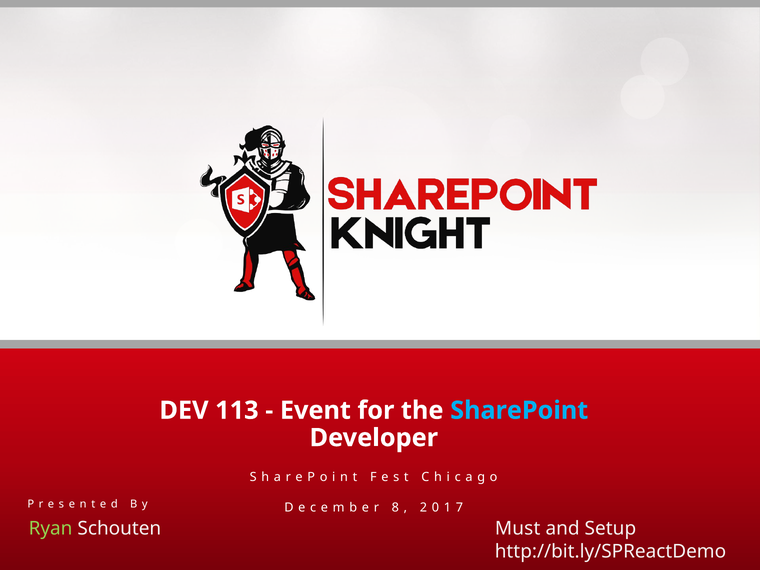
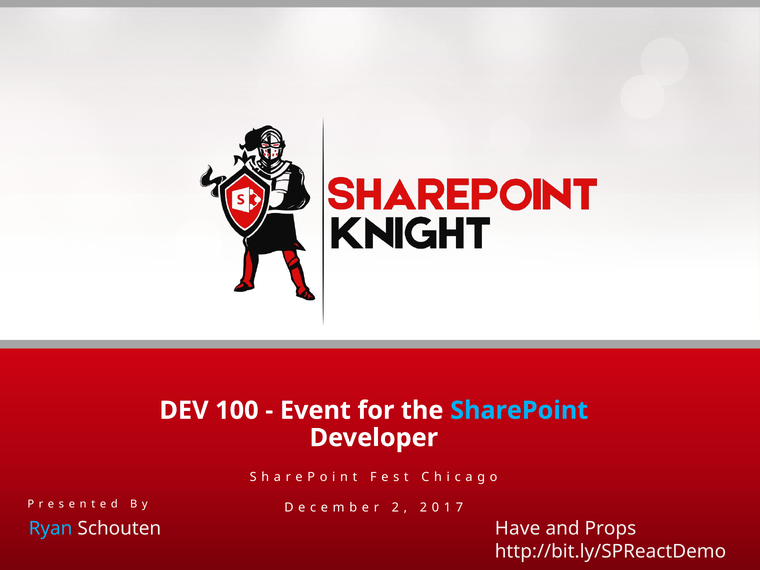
113: 113 -> 100 (237, 410)
8: 8 -> 2 (395, 508)
Ryan colour: light green -> light blue (51, 529)
Must: Must -> Have (518, 529)
Setup: Setup -> Props (610, 529)
